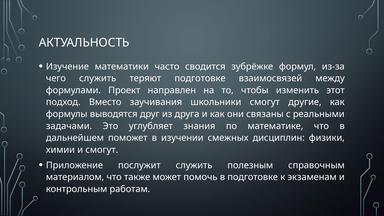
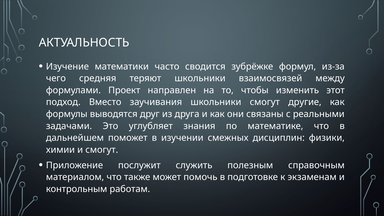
чего служить: служить -> средняя (98, 78)
теряют подготовке: подготовке -> школьники (200, 78)
